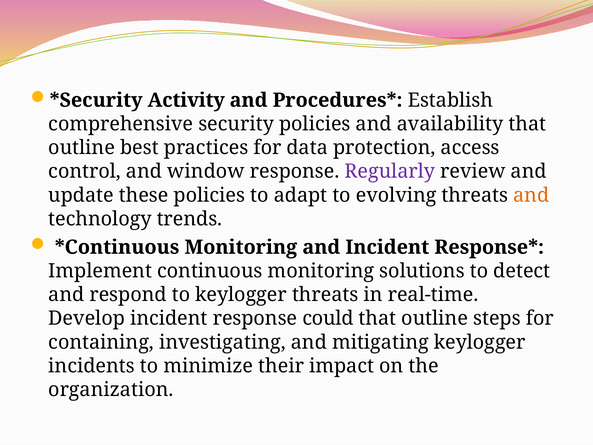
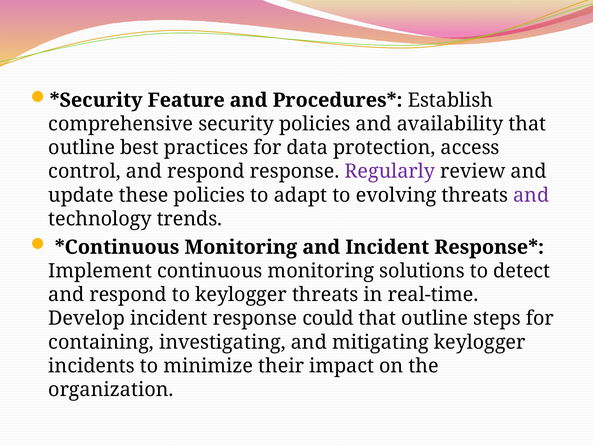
Activity: Activity -> Feature (186, 100)
control and window: window -> respond (206, 171)
and colour: orange -> purple (531, 195)
